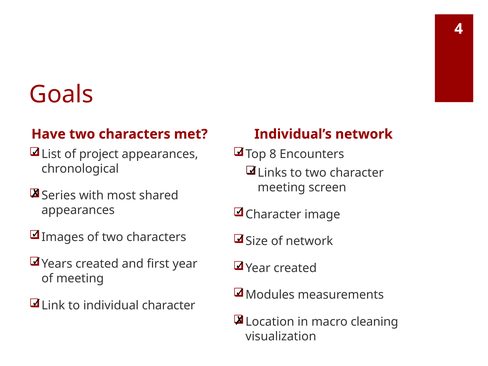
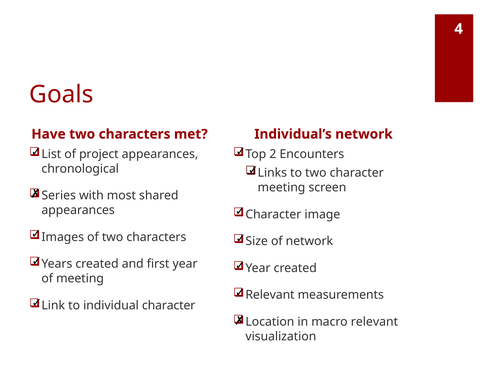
8: 8 -> 2 (273, 154)
Modules: Modules -> Relevant (270, 295)
macro cleaning: cleaning -> relevant (374, 322)
